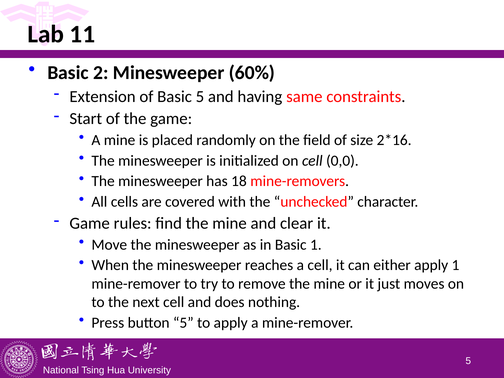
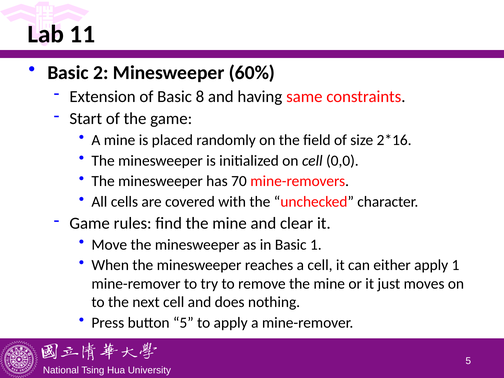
Basic 5: 5 -> 8 (200, 96)
18: 18 -> 70 (239, 181)
